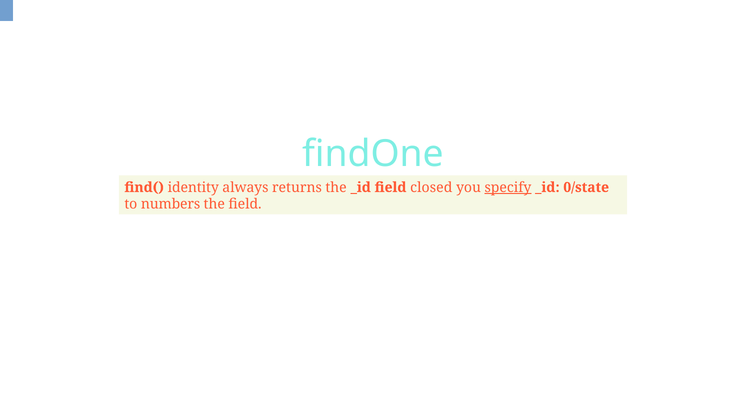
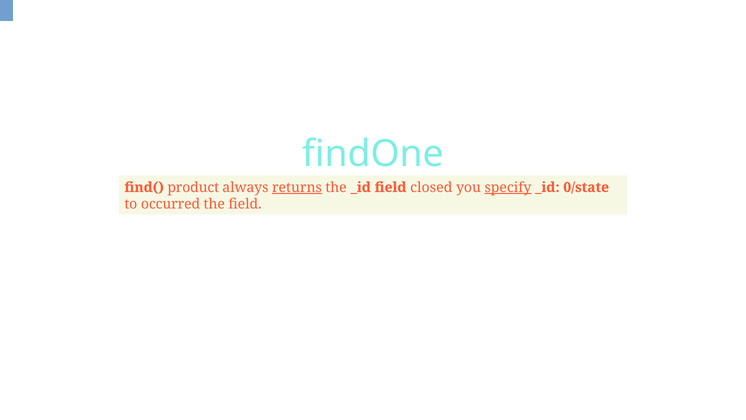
identity: identity -> product (193, 187)
returns underline: none -> present (297, 187)
numbers: numbers -> occurred (171, 204)
